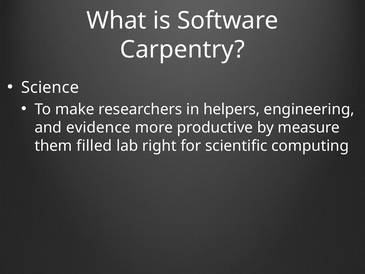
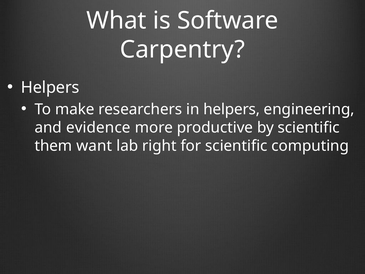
Science: Science -> Helpers (50, 87)
by measure: measure -> scientific (309, 127)
filled: filled -> want (94, 146)
